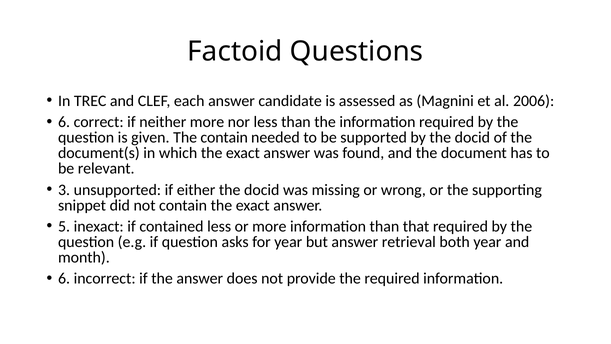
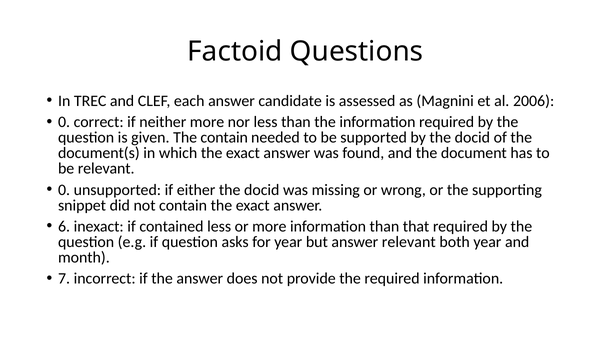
6: 6 -> 0 (64, 122)
3: 3 -> 0 (64, 190)
5: 5 -> 6 (64, 226)
answer retrieval: retrieval -> relevant (409, 242)
6: 6 -> 7 (64, 278)
